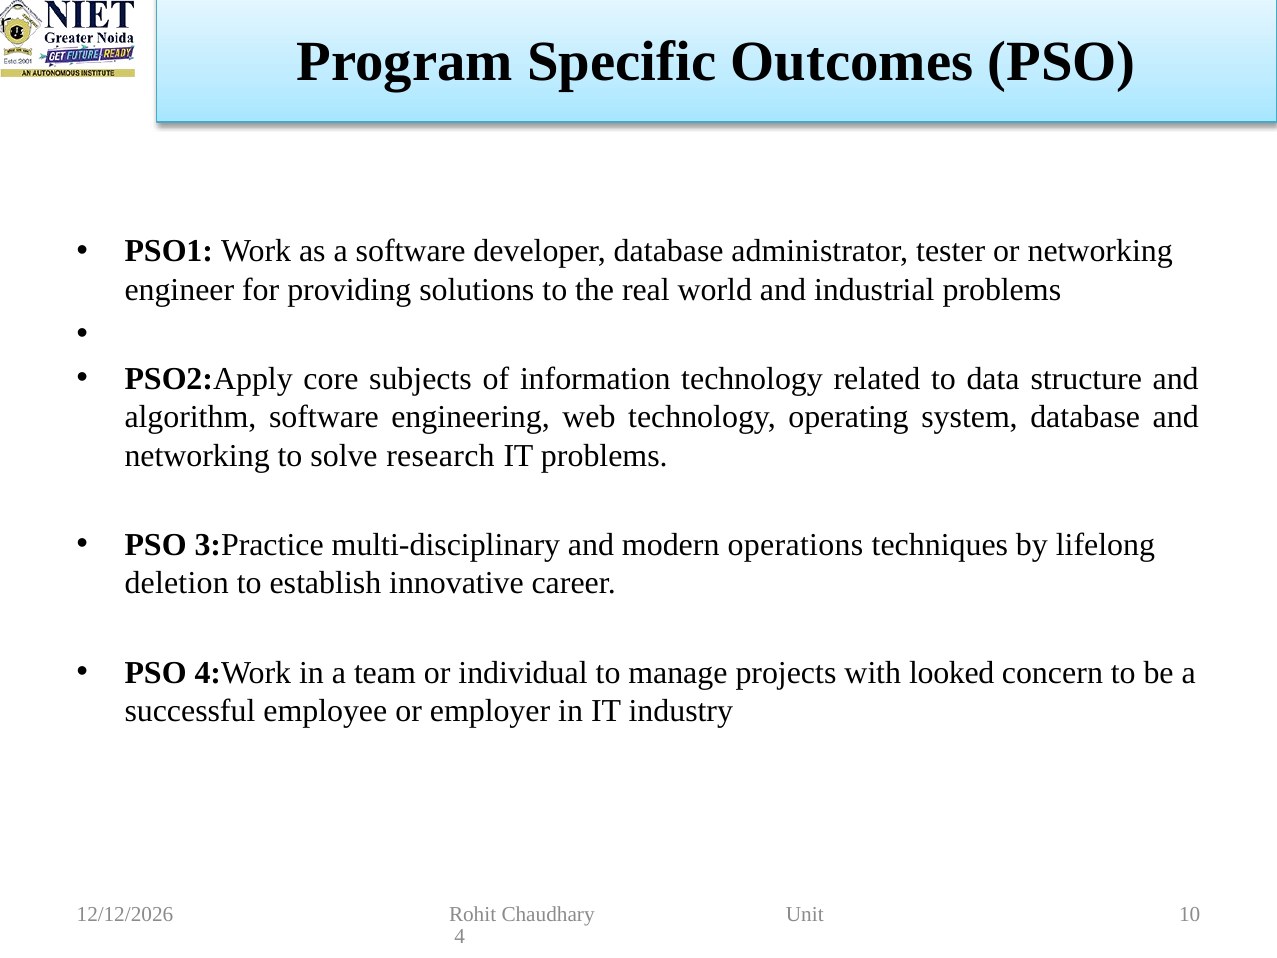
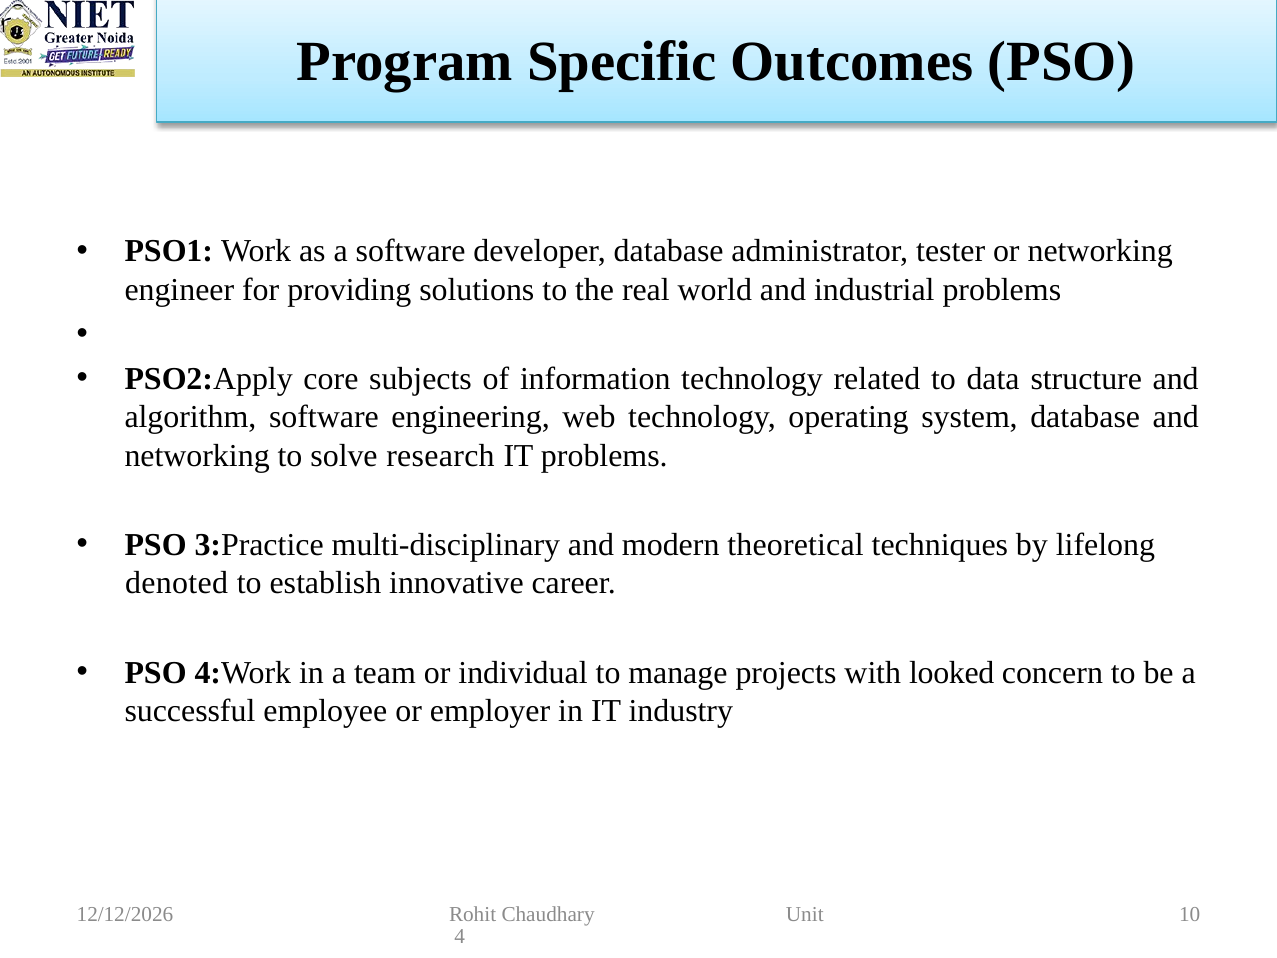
operations: operations -> theoretical (796, 545)
deletion: deletion -> denoted (177, 583)
